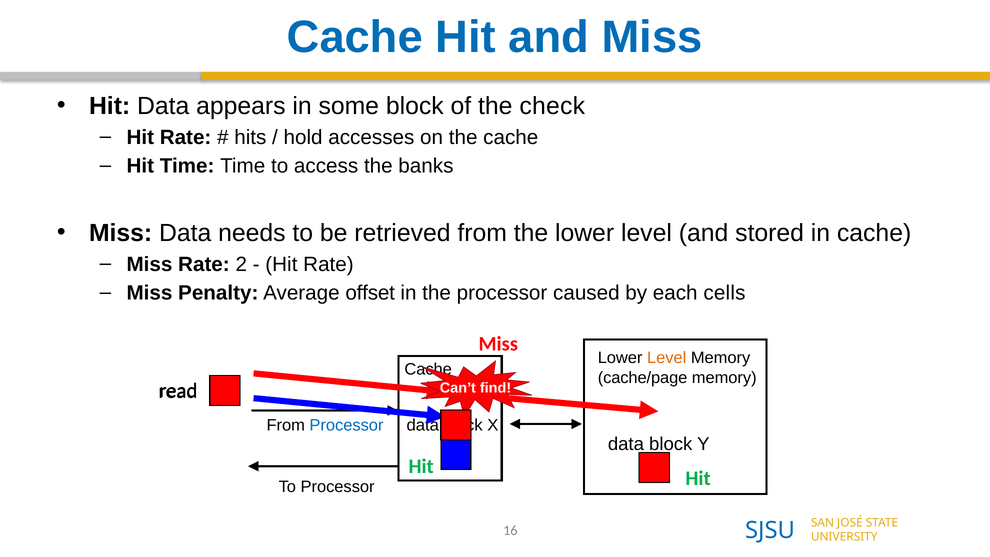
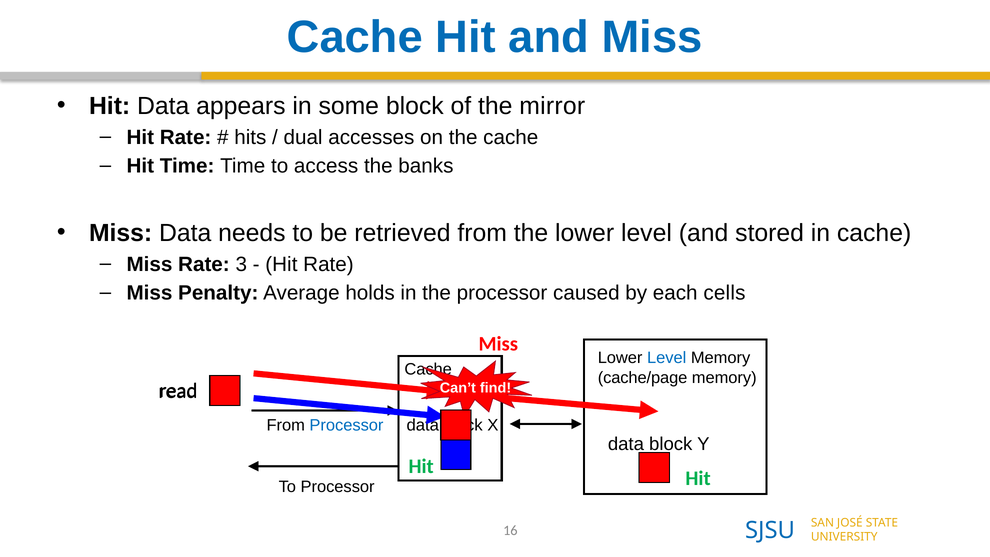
check: check -> mirror (552, 106)
hold: hold -> dual (303, 137)
2: 2 -> 3 (241, 264)
offset: offset -> holds (370, 293)
Level colour: orange -> blue (667, 358)
